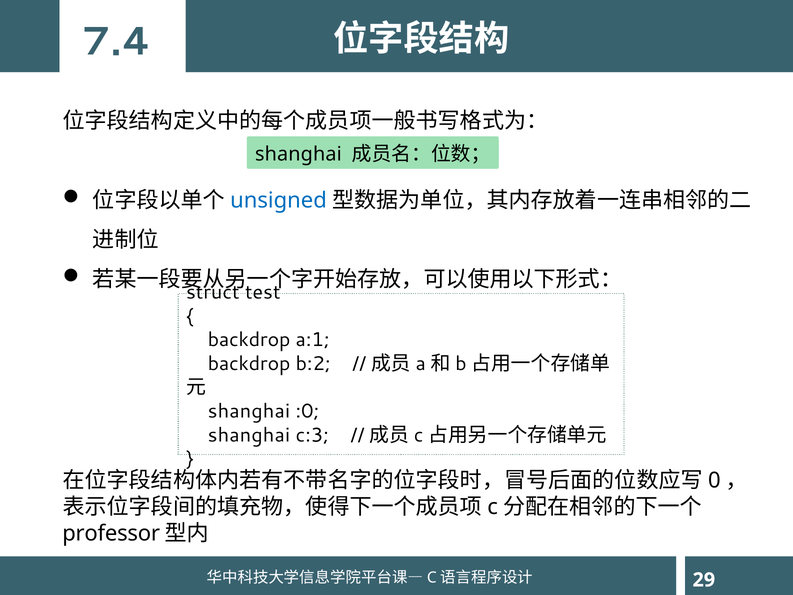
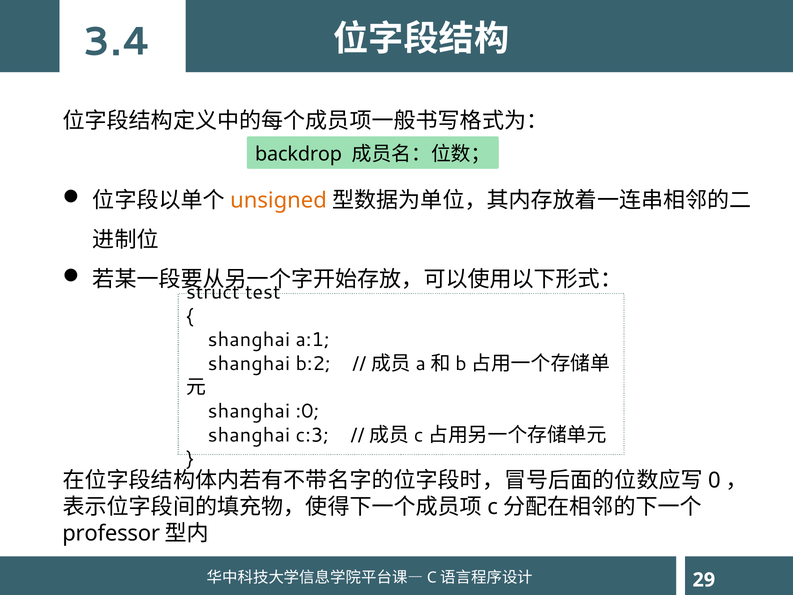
7.4: 7.4 -> 3.4 (117, 42)
shanghai: shanghai -> backdrop (299, 154)
unsigned colour: blue -> orange (279, 200)
backdrop: backdrop -> shanghai (249, 340)
backdrop: backdrop -> shanghai (249, 363)
